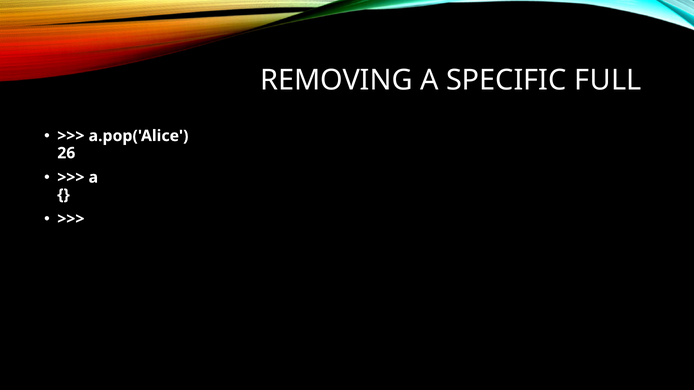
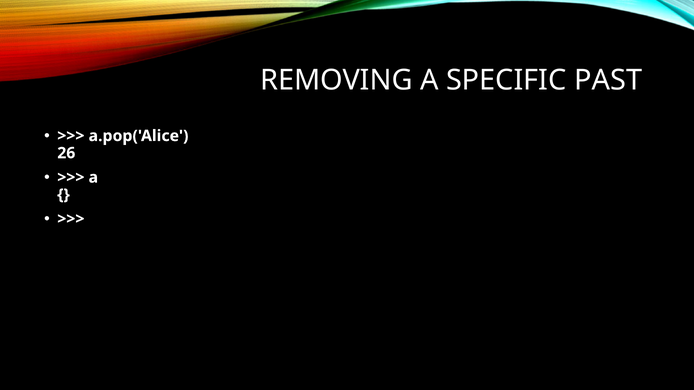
FULL: FULL -> PAST (608, 80)
